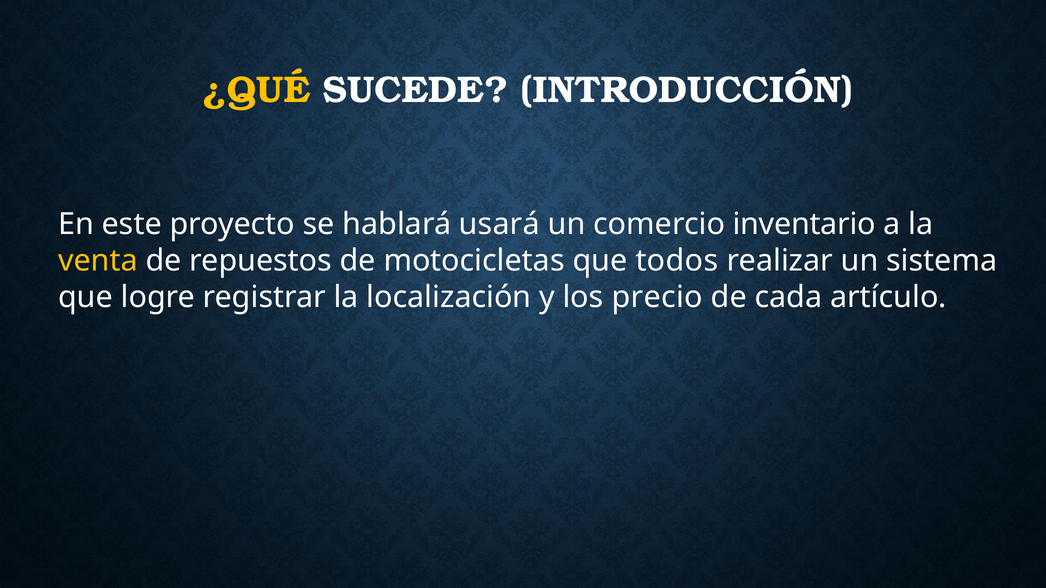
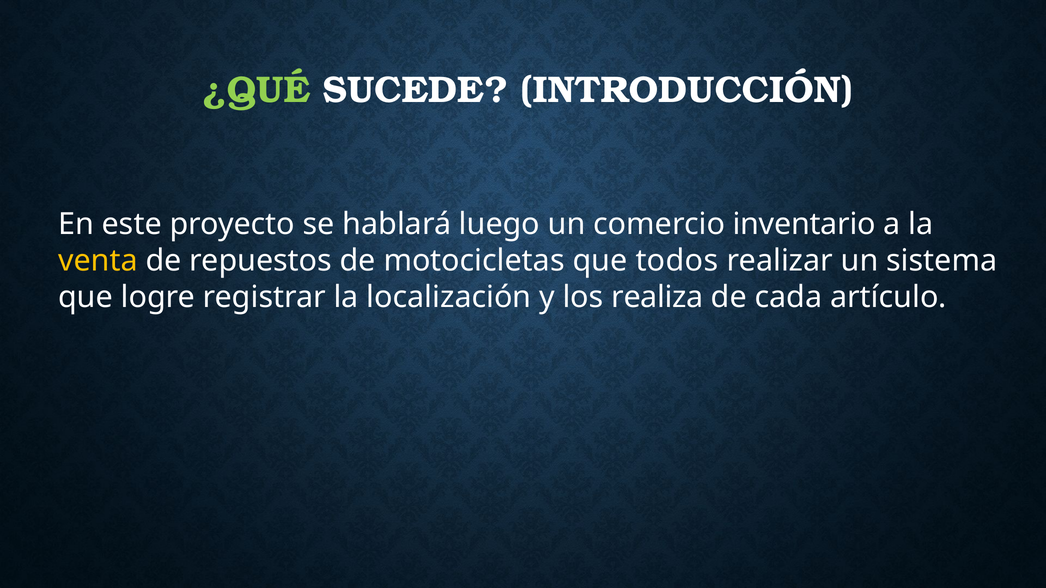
¿QUÉ colour: yellow -> light green (256, 90)
usará: usará -> luego (499, 224)
precio: precio -> realiza (657, 297)
